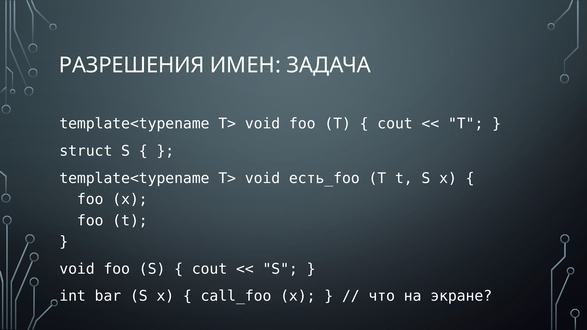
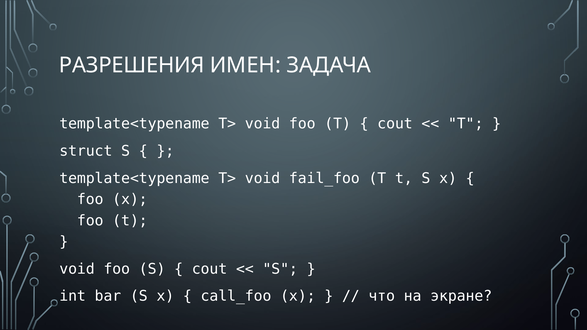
есть_foo: есть_foo -> fail_foo (324, 178)
